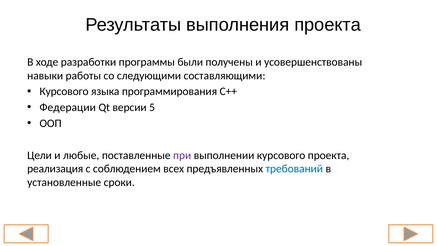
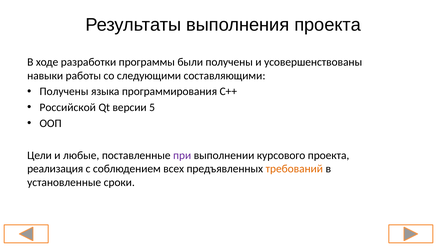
Курсового: Курсового -> Получены (64, 92)
Федерации: Федерации -> Российской (68, 107)
требований colour: blue -> orange (294, 169)
